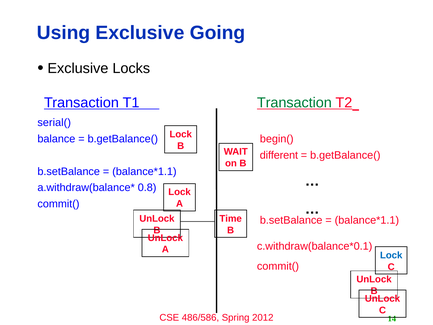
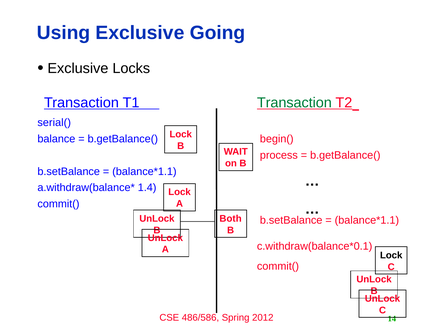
different: different -> process (279, 155)
0.8: 0.8 -> 1.4 (147, 188)
Time: Time -> Both (231, 218)
Lock colour: blue -> black (391, 255)
